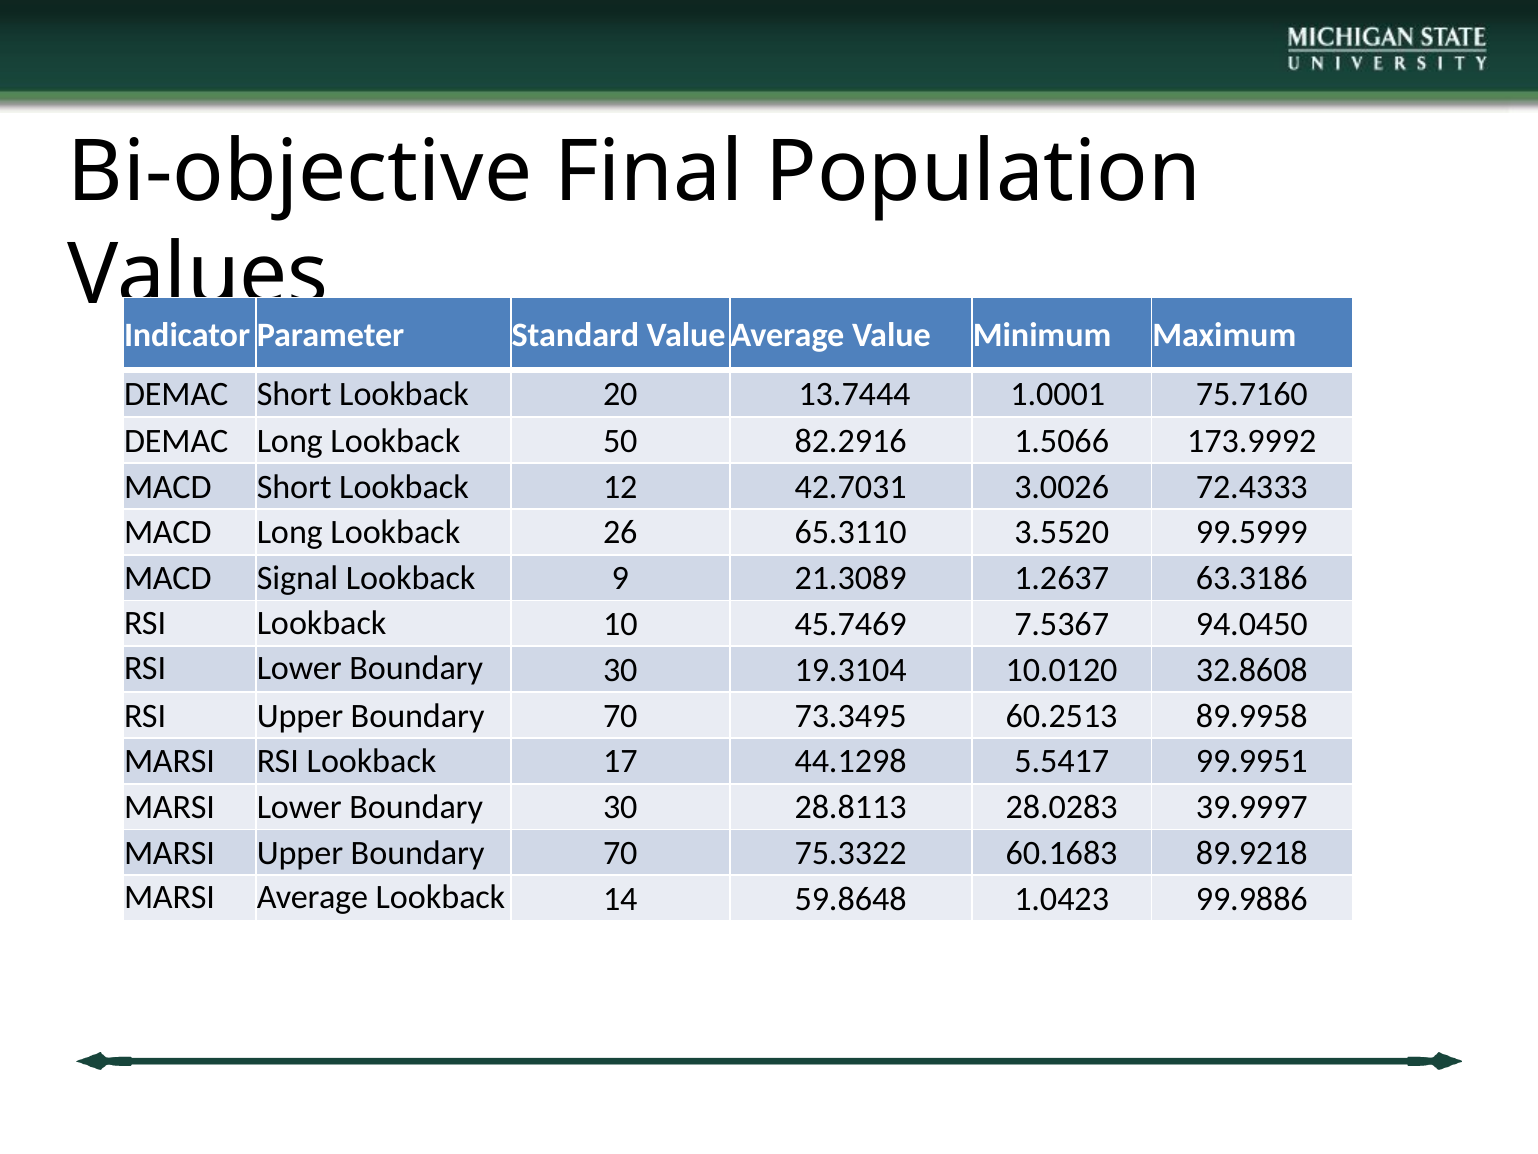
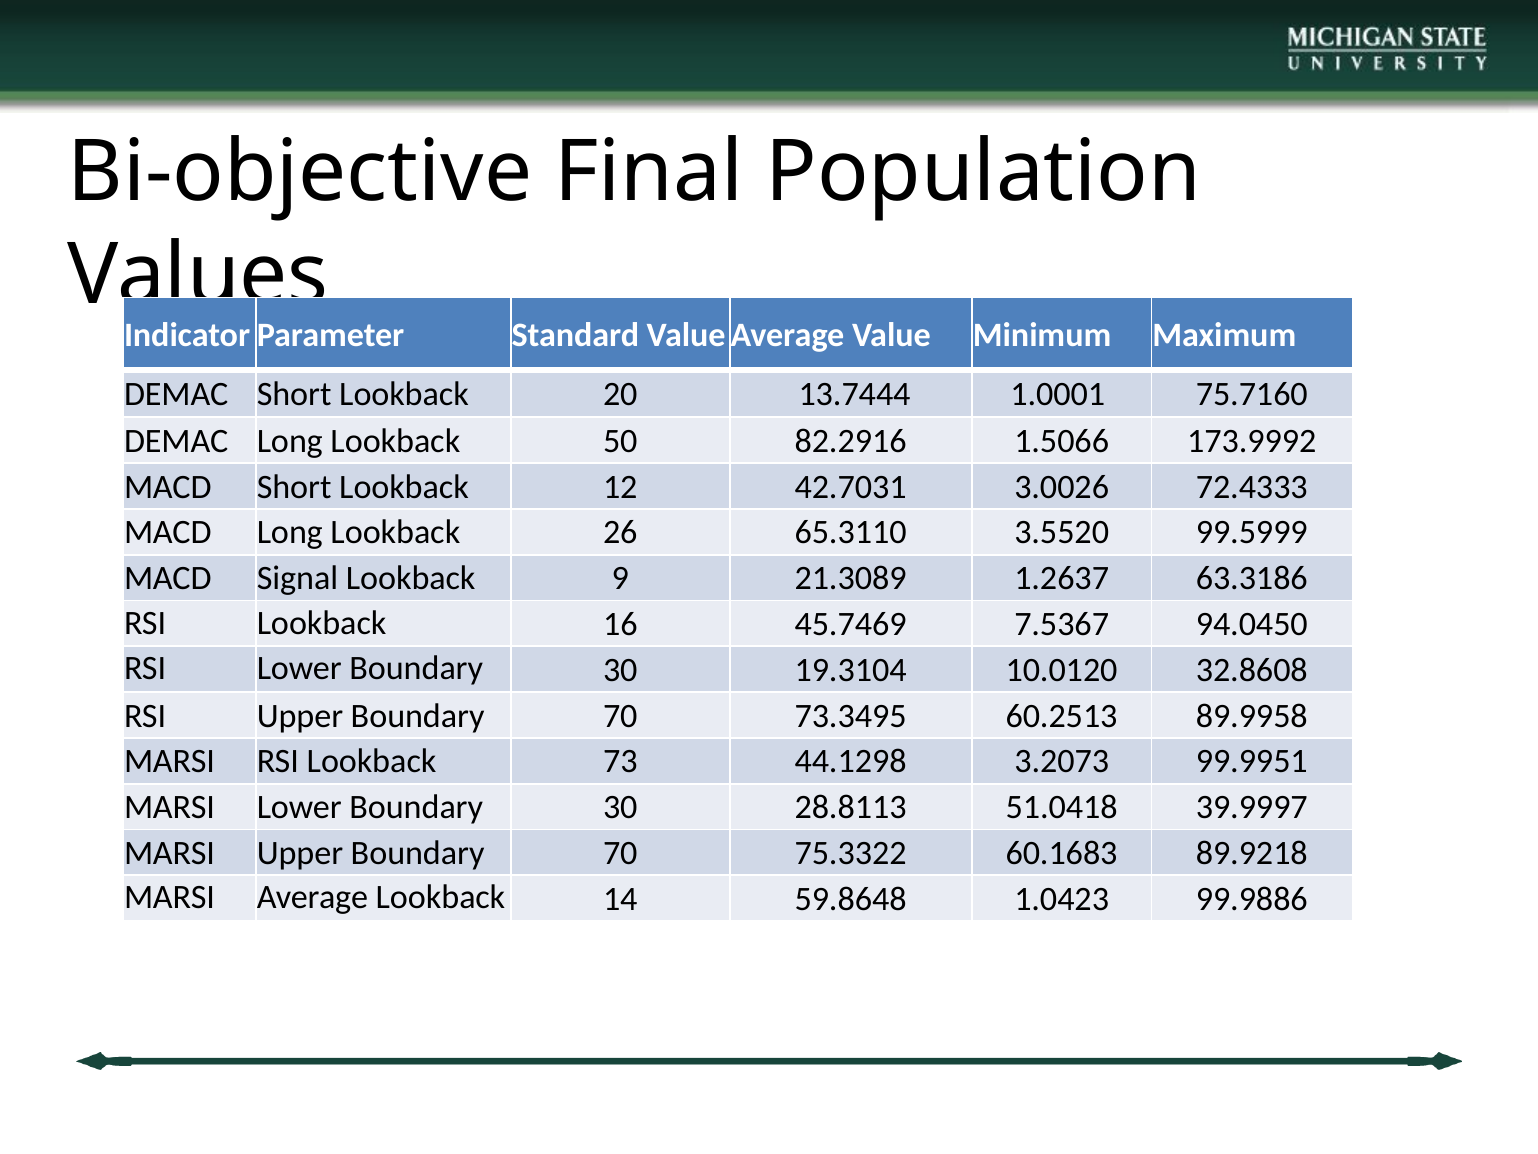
10: 10 -> 16 (620, 624)
17: 17 -> 73 (620, 761)
5.5417: 5.5417 -> 3.2073 (1062, 761)
28.0283: 28.0283 -> 51.0418 (1062, 807)
